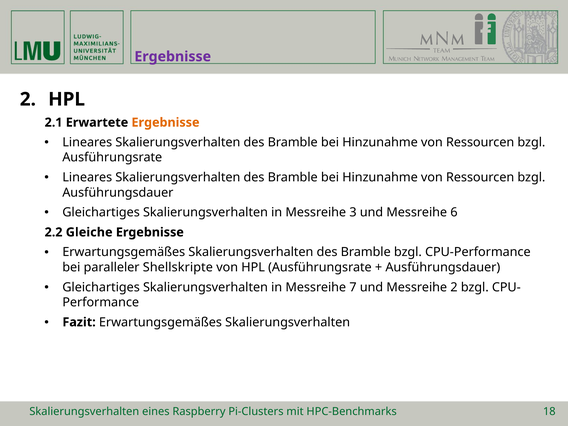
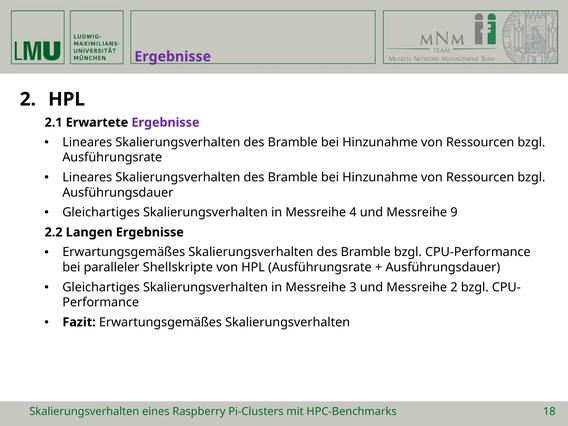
Ergebnisse colour: orange -> purple (165, 122)
3: 3 -> 4 (353, 212)
6: 6 -> 9 (454, 212)
Gleiche: Gleiche -> Langen (89, 232)
7: 7 -> 3 (353, 287)
